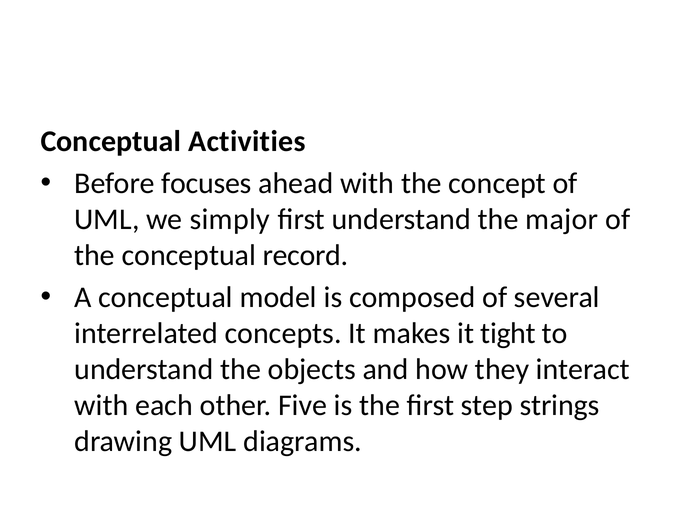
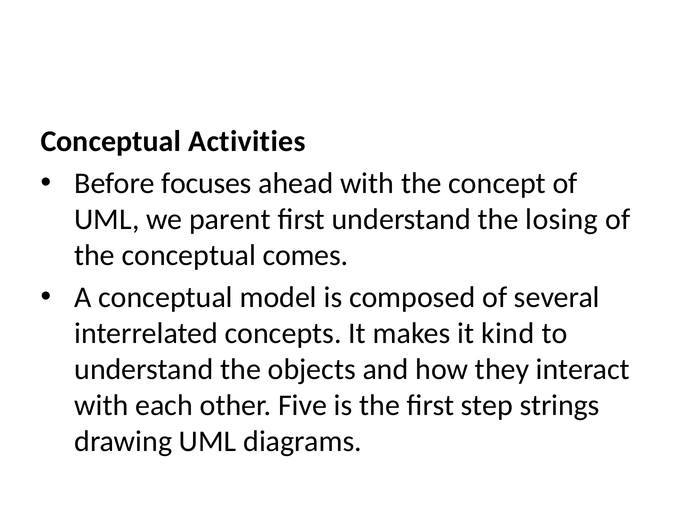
simply: simply -> parent (230, 220)
major: major -> losing (562, 220)
record: record -> comes (305, 256)
tight: tight -> kind (508, 334)
